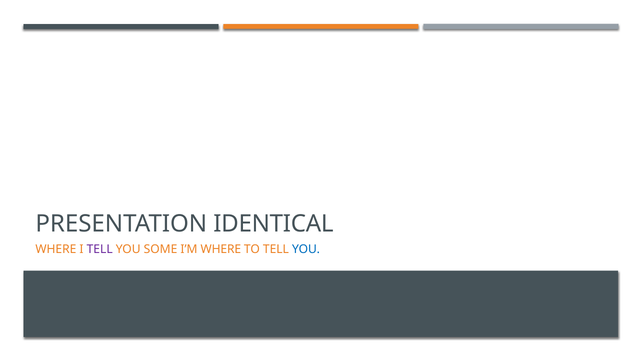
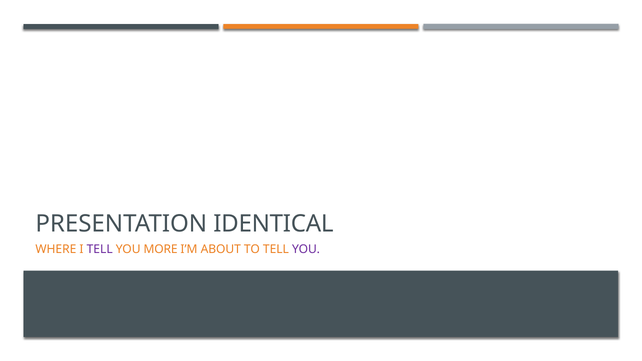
SOME: SOME -> MORE (161, 250)
I’M WHERE: WHERE -> ABOUT (221, 250)
YOU colour: blue -> purple (306, 250)
